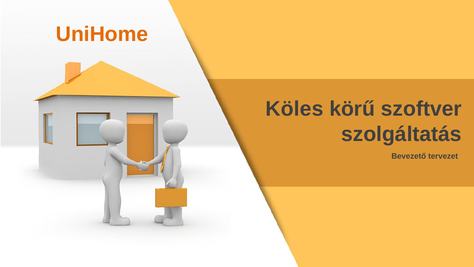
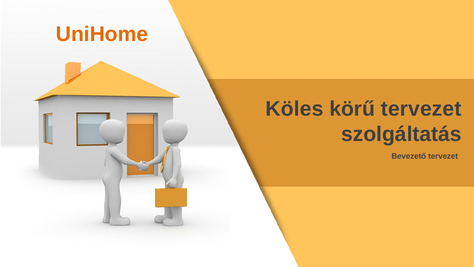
körű szoftver: szoftver -> tervezet (421, 109)
